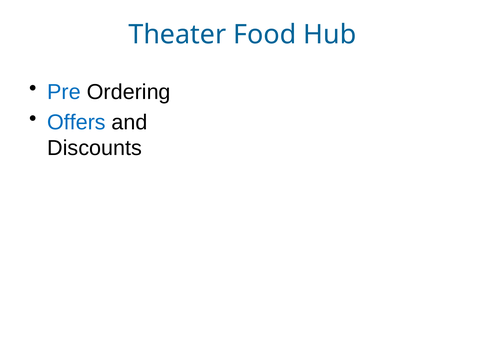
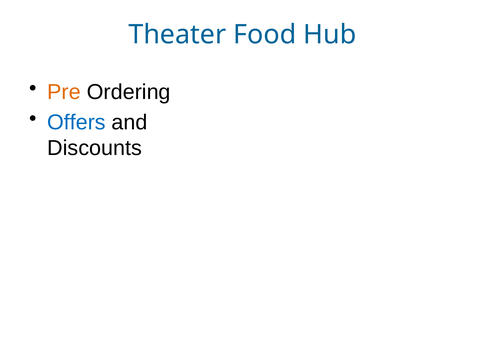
Pre colour: blue -> orange (64, 92)
